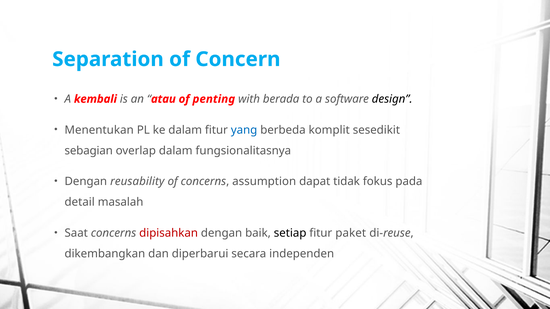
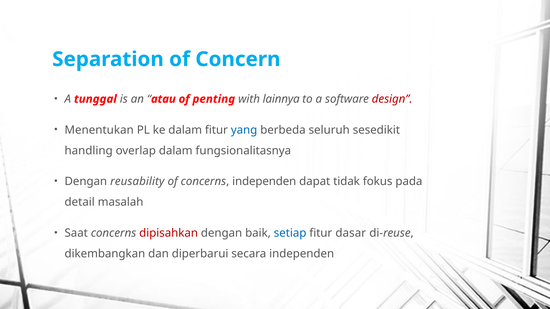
kembali: kembali -> tunggal (95, 99)
berada: berada -> lainnya (281, 99)
design colour: black -> red (392, 99)
komplit: komplit -> seluruh (329, 130)
sebagian: sebagian -> handling (89, 151)
concerns assumption: assumption -> independen (264, 182)
setiap colour: black -> blue (290, 233)
paket: paket -> dasar (351, 233)
